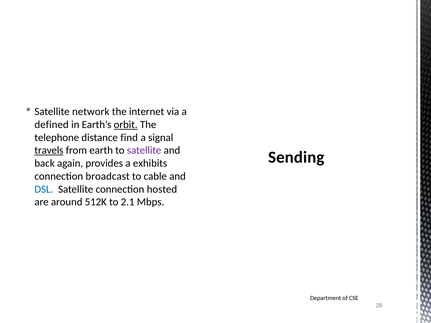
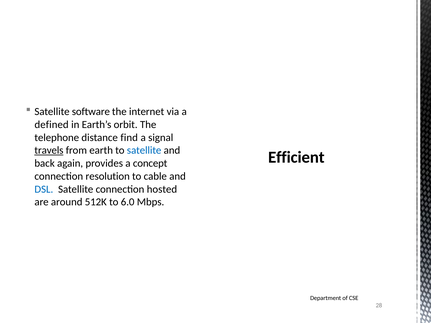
network: network -> software (91, 112)
orbit underline: present -> none (126, 125)
satellite colour: purple -> blue (144, 151)
Sending: Sending -> Efficient (296, 157)
exhibits: exhibits -> concept (150, 163)
broadcast: broadcast -> resolution (108, 176)
2.1: 2.1 -> 6.0 (128, 202)
